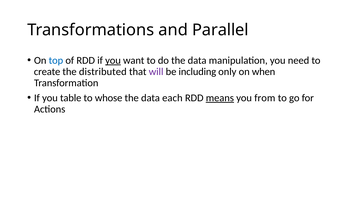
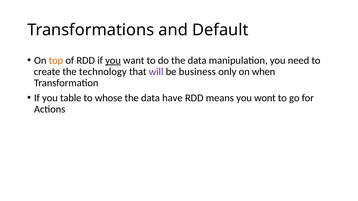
Parallel: Parallel -> Default (220, 30)
top colour: blue -> orange (56, 61)
distributed: distributed -> technology (103, 72)
including: including -> business (197, 72)
each: each -> have (172, 98)
means underline: present -> none (220, 98)
from: from -> wont (265, 98)
